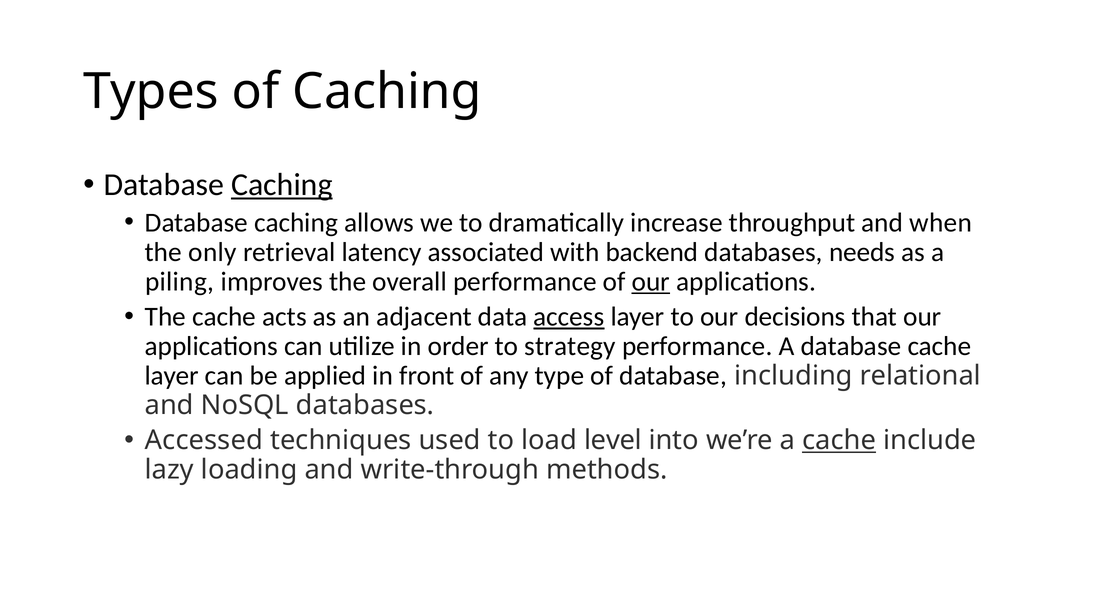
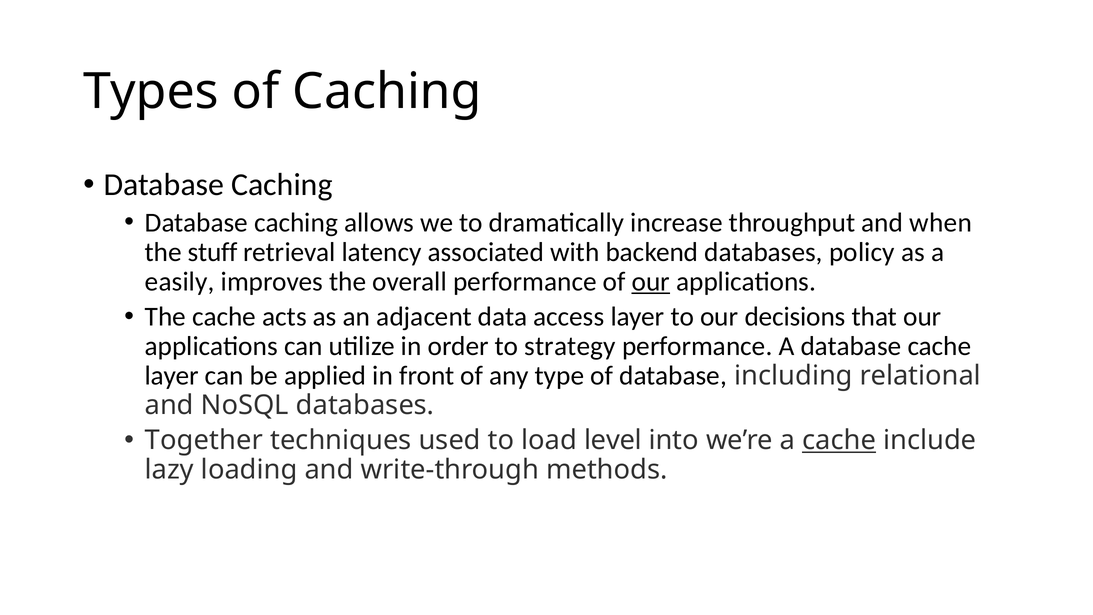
Caching underline: present -> none (282, 185)
only: only -> stuff (213, 252)
needs: needs -> policy (862, 252)
piling: piling -> easily (180, 281)
access underline: present -> none (569, 317)
Accessed: Accessed -> Together (204, 440)
